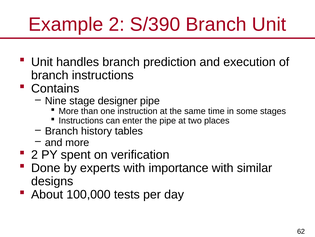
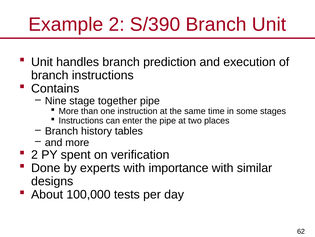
designer: designer -> together (117, 101)
